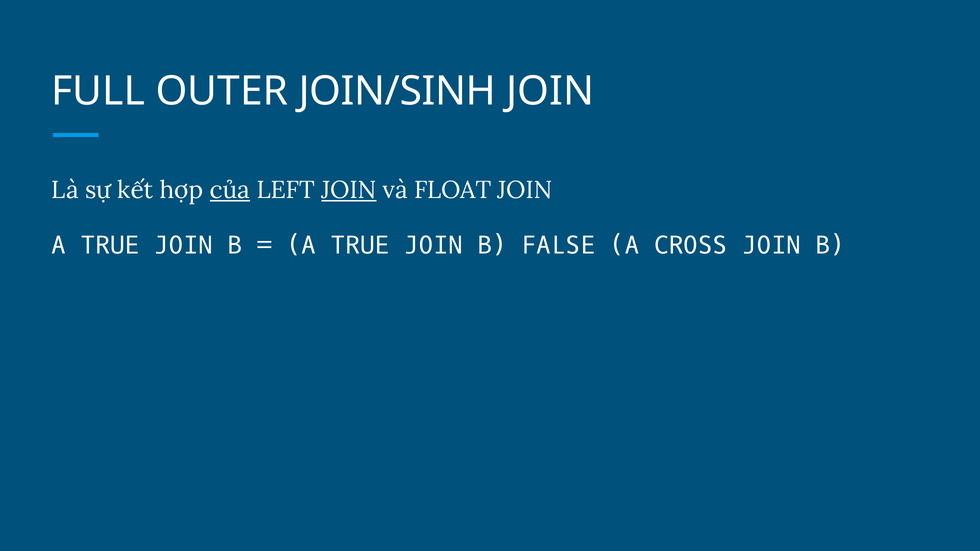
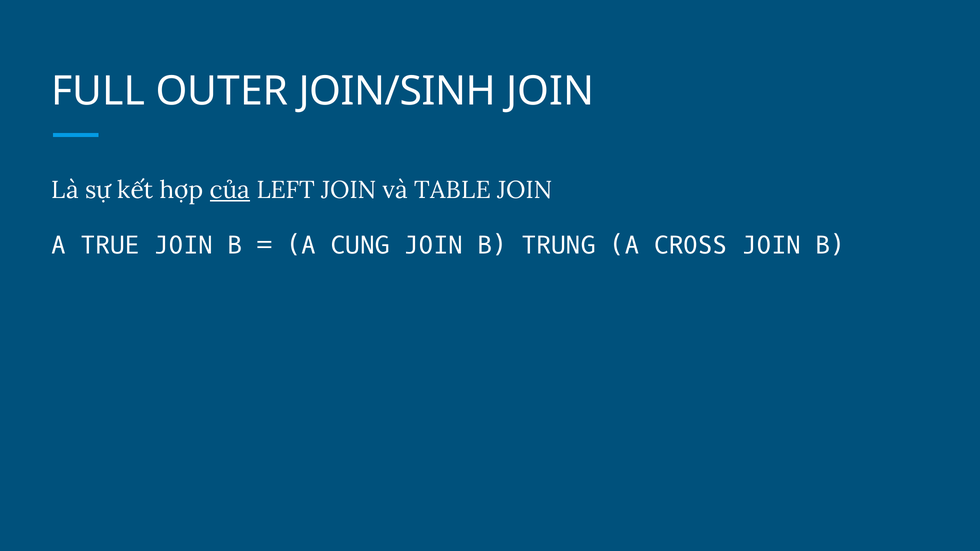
JOIN underline: present -> none (349, 190)
FLOAT: FLOAT -> TABLE (452, 190)
TRUE: TRUE -> CUNG (360, 246)
FALSE: FALSE -> TRUNG (559, 246)
